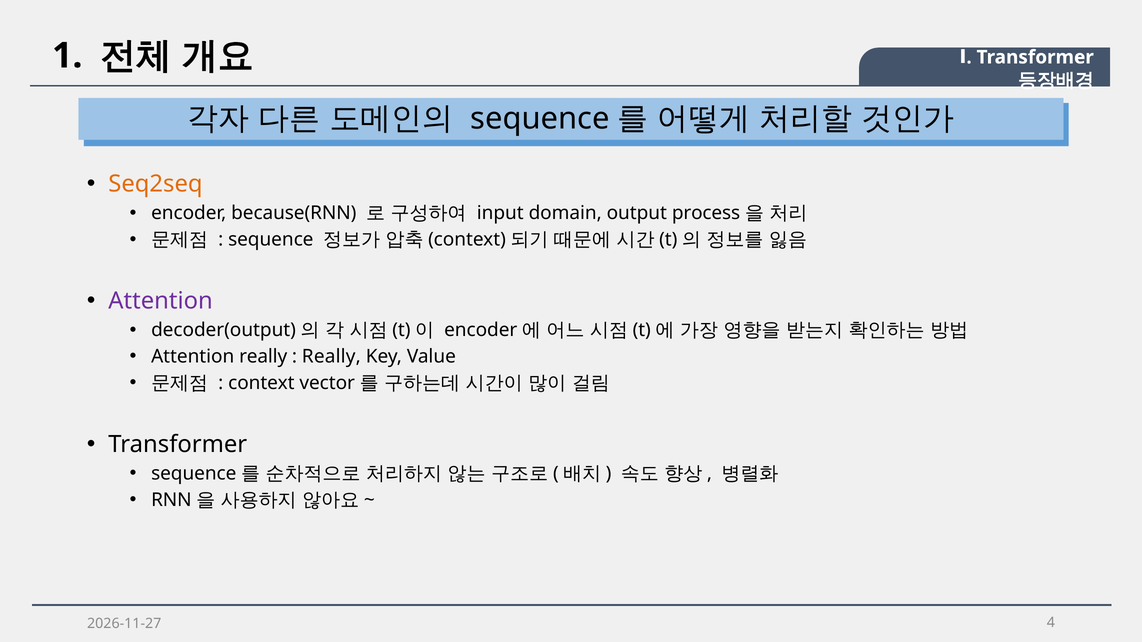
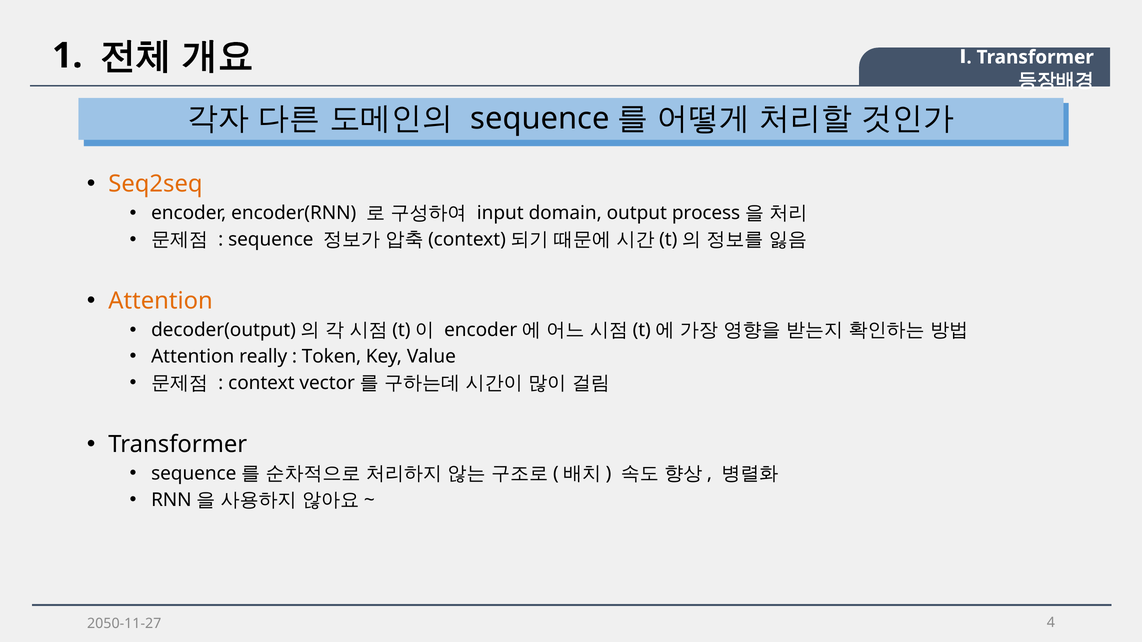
because(RNN: because(RNN -> encoder(RNN (294, 213)
Attention colour: purple -> orange (161, 301)
Really: Really -> Token (331, 357)
2026-11-27: 2026-11-27 -> 2050-11-27 (124, 624)
